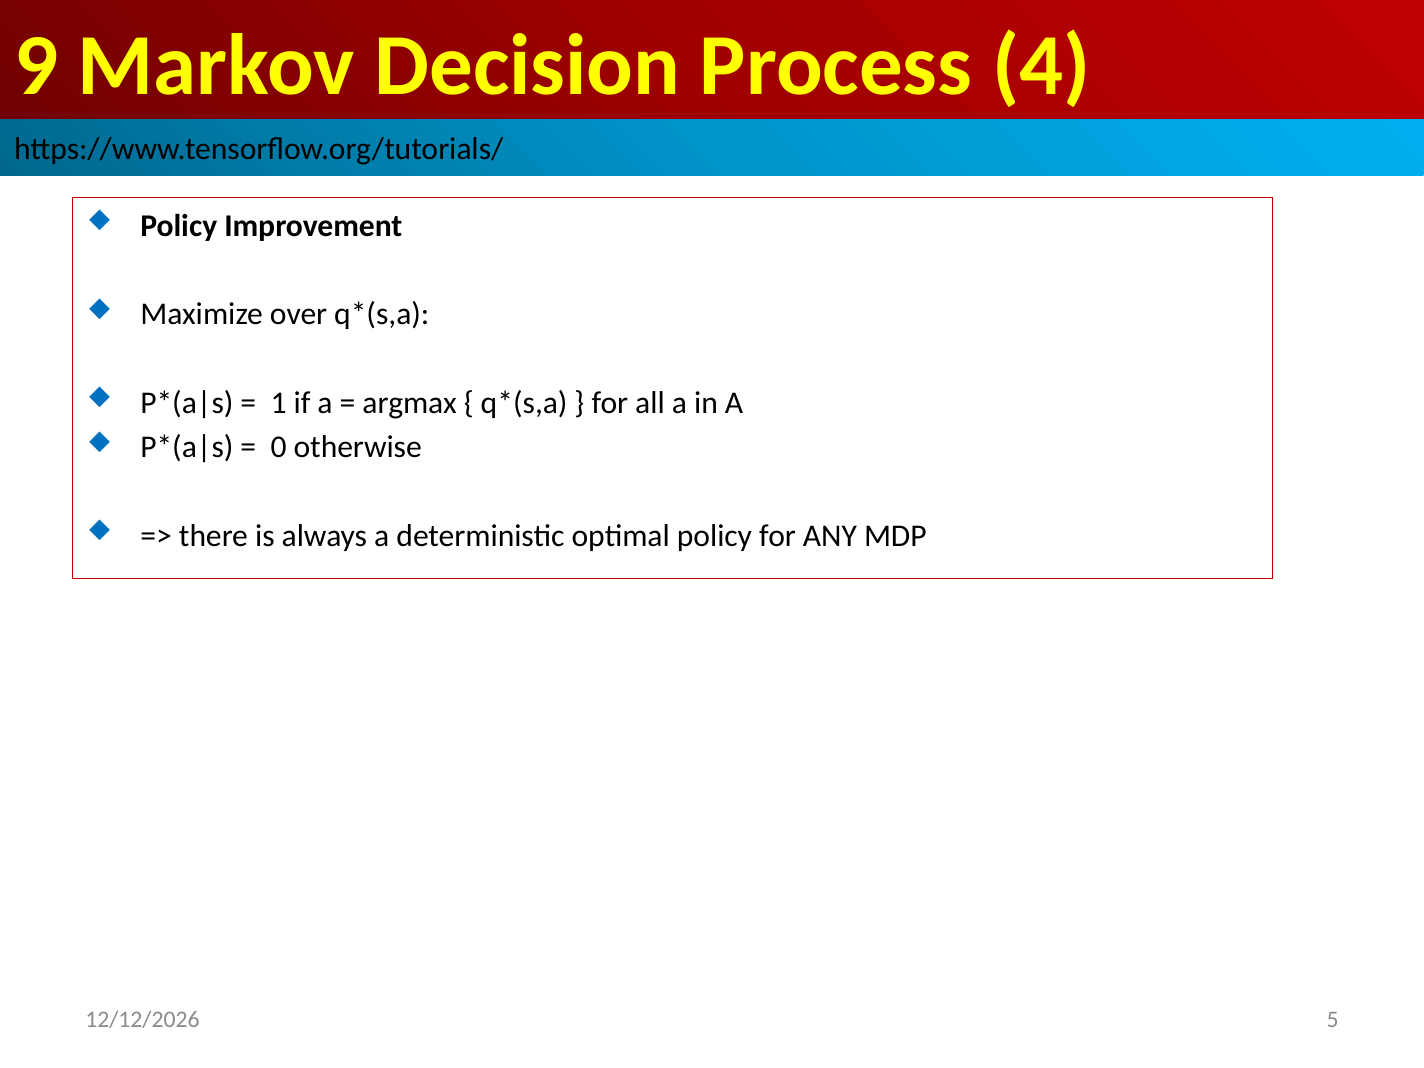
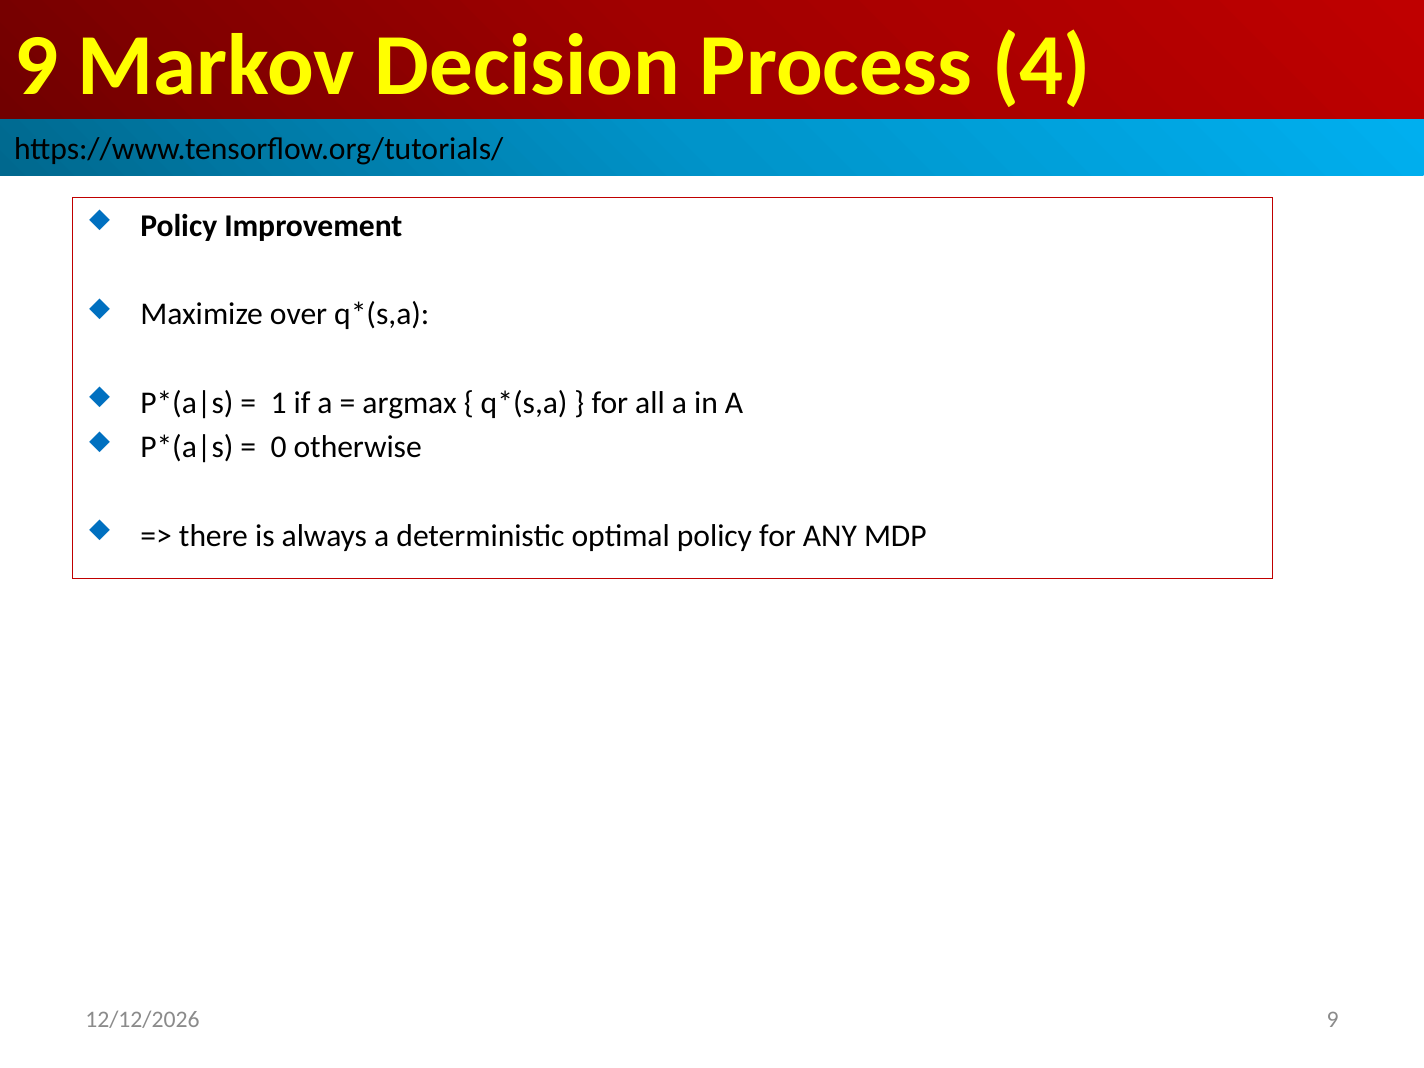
5: 5 -> 9 (1333, 1020)
